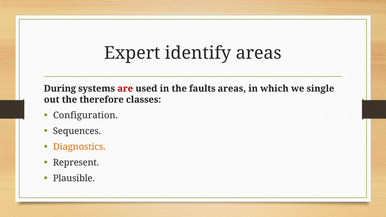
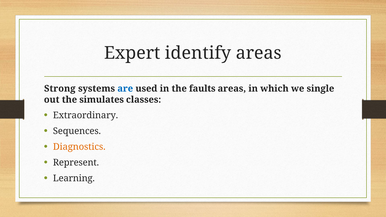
During: During -> Strong (60, 89)
are colour: red -> blue (125, 89)
therefore: therefore -> simulates (102, 100)
Configuration: Configuration -> Extraordinary (86, 115)
Plausible: Plausible -> Learning (74, 179)
